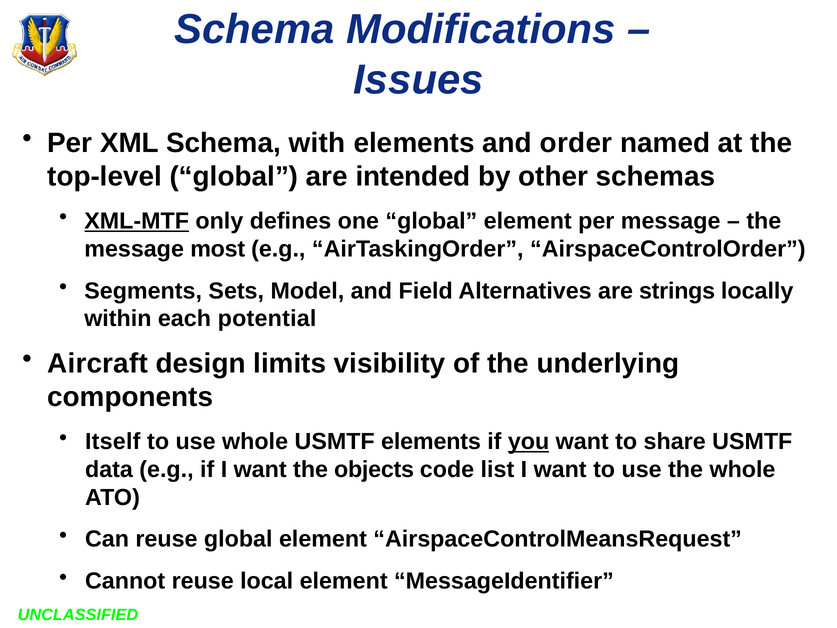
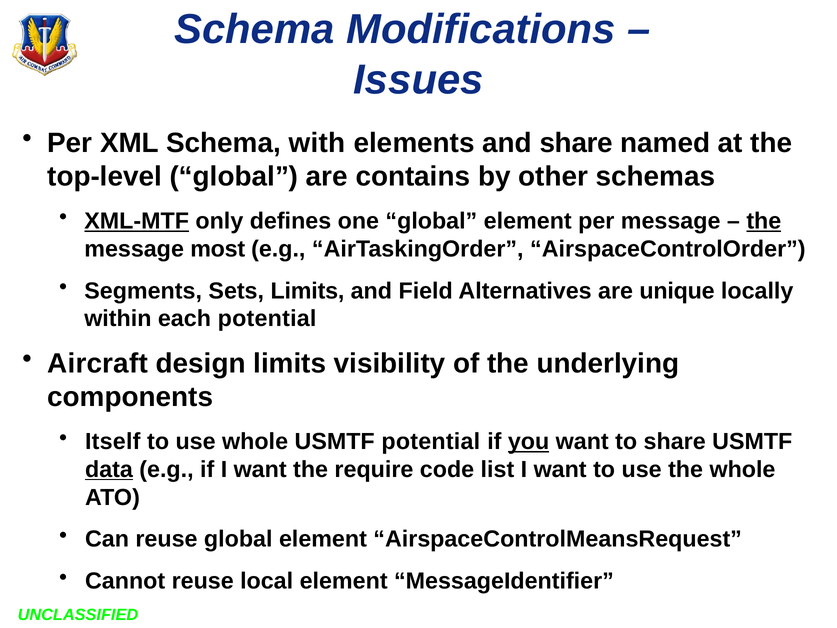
and order: order -> share (576, 143)
intended: intended -> contains (413, 177)
the underline: none -> present (764, 221)
Sets Model: Model -> Limits (307, 291)
strings: strings -> unique (677, 291)
USMTF elements: elements -> potential (431, 441)
data underline: none -> present (109, 469)
objects: objects -> require (374, 469)
